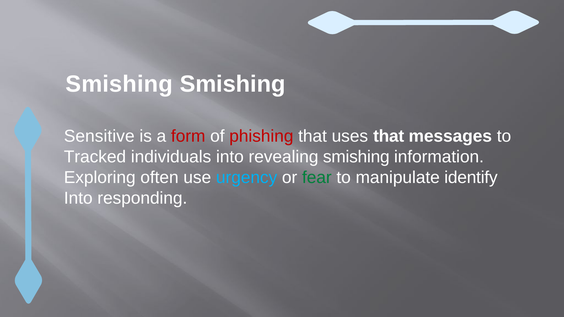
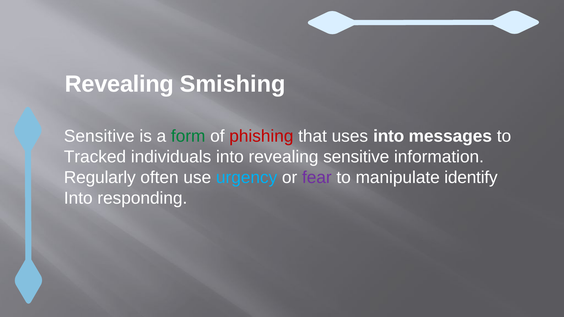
Smishing: Smishing -> Revealing (119, 84)
form colour: red -> green (188, 136)
uses that: that -> into (389, 136)
revealing smishing: smishing -> sensitive (356, 157)
Exploring: Exploring -> Regularly (100, 178)
fear colour: green -> purple (317, 178)
